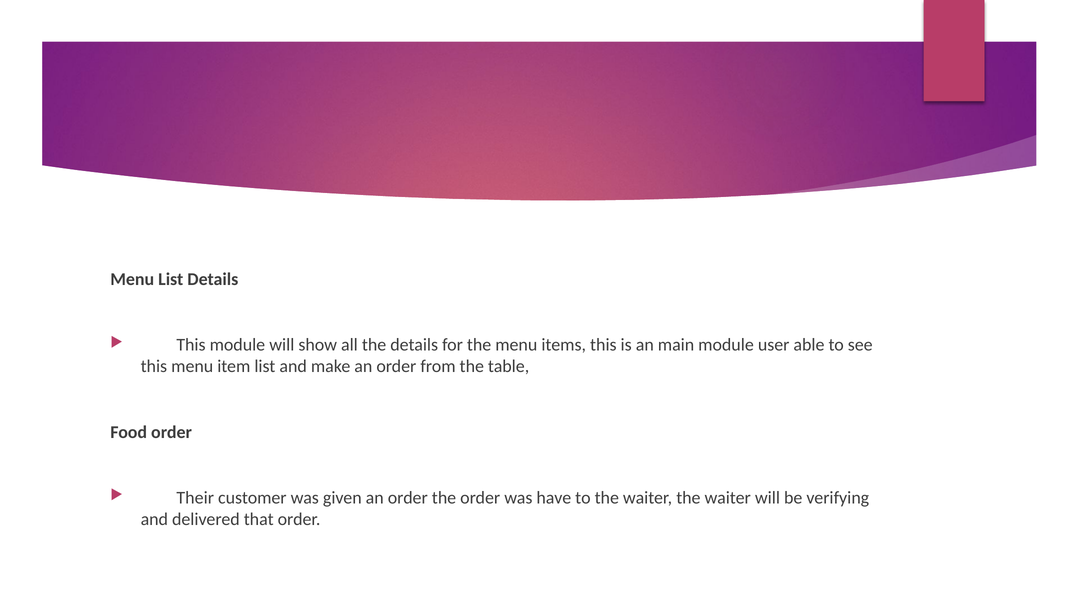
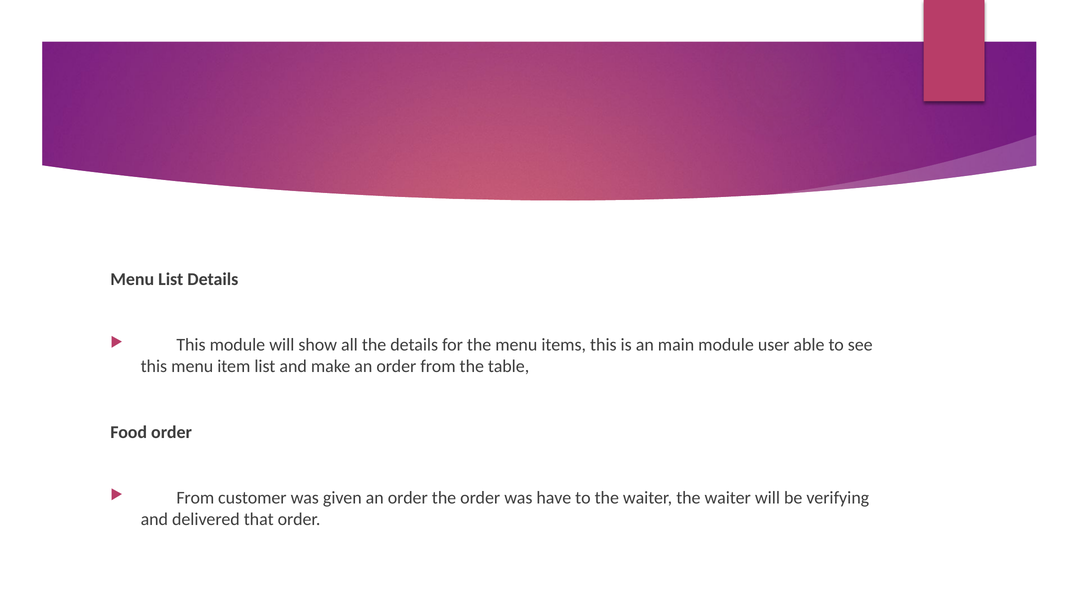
Their: Their -> From (195, 498)
